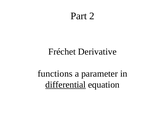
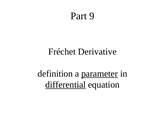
2: 2 -> 9 (92, 16)
functions: functions -> definition (55, 74)
parameter underline: none -> present (100, 74)
